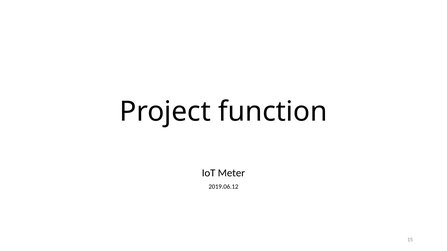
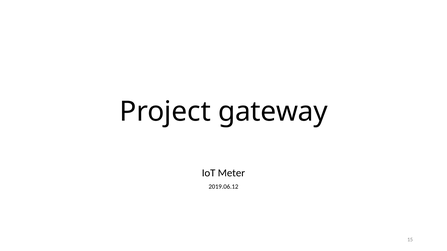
function: function -> gateway (273, 112)
